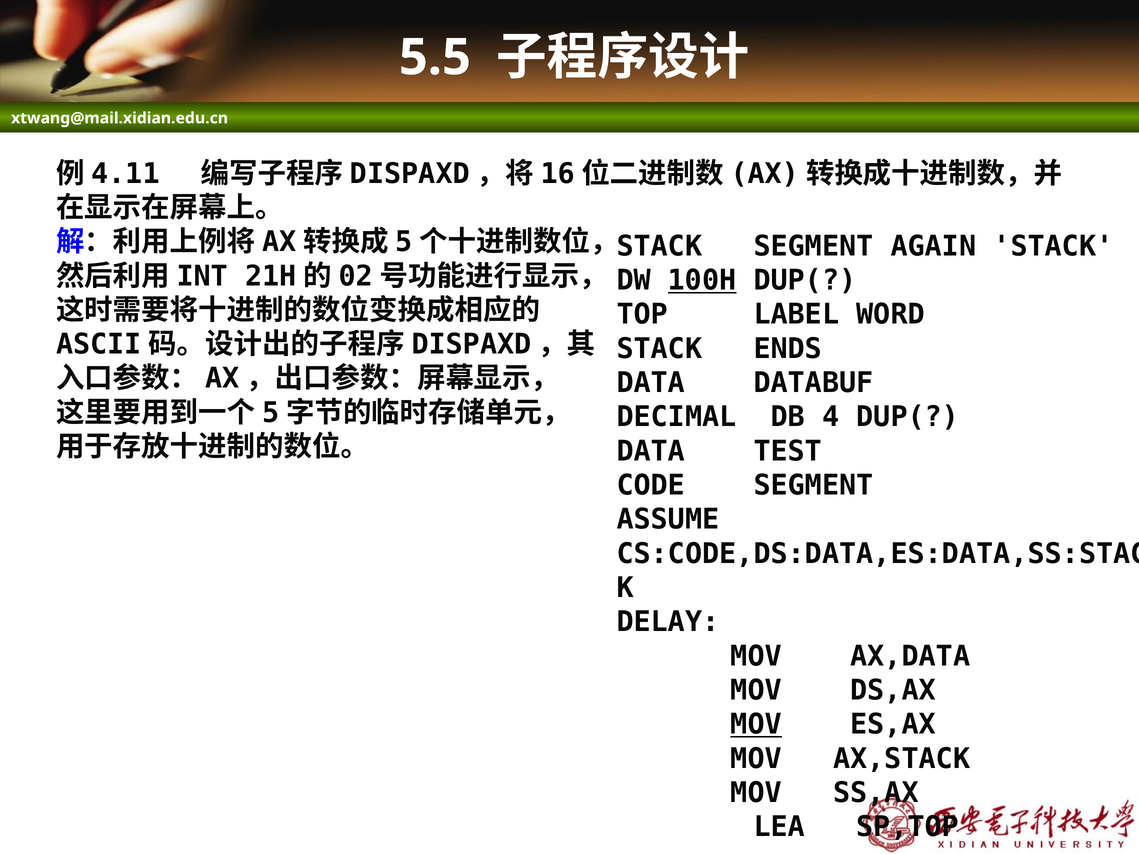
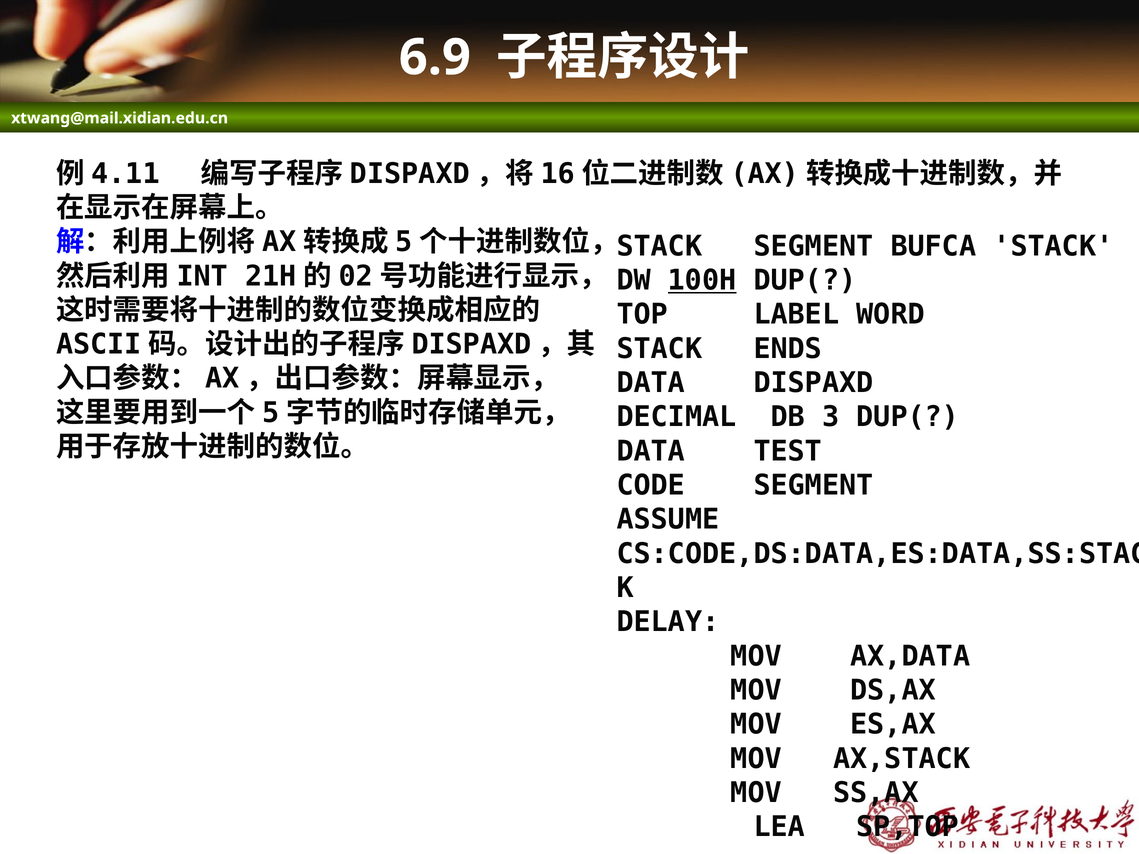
5.5: 5.5 -> 6.9 (435, 58)
AGAIN: AGAIN -> BUFCA (933, 246)
DATABUF: DATABUF -> DISPAXD (814, 383)
4: 4 -> 3 (831, 417)
MOV underline: present -> none (756, 725)
